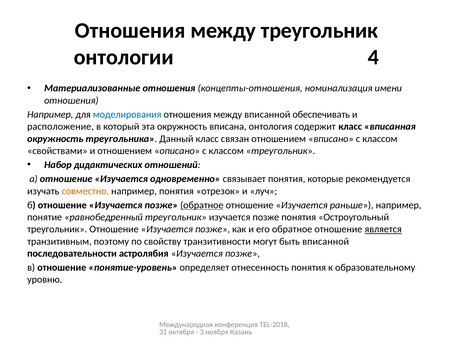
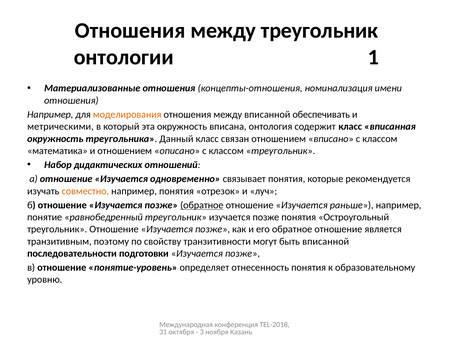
4: 4 -> 1 (373, 57)
моделирования colour: blue -> orange (127, 114)
расположение: расположение -> метрическими (61, 127)
свойствами: свойствами -> математика (57, 151)
является underline: present -> none (383, 229)
астролябия: астролябия -> подготовки (144, 253)
